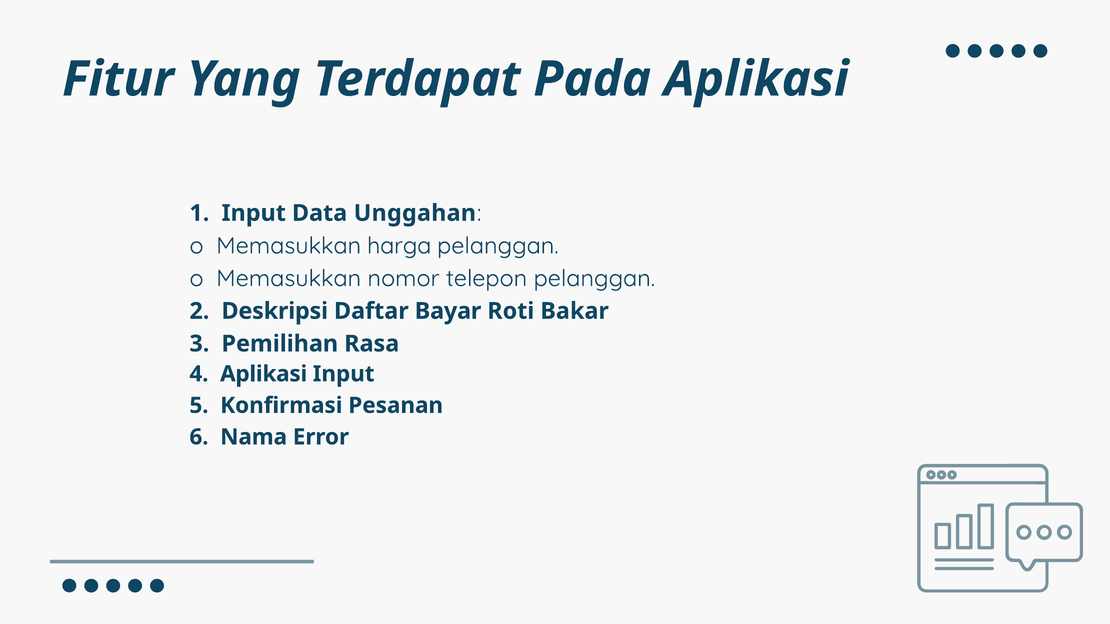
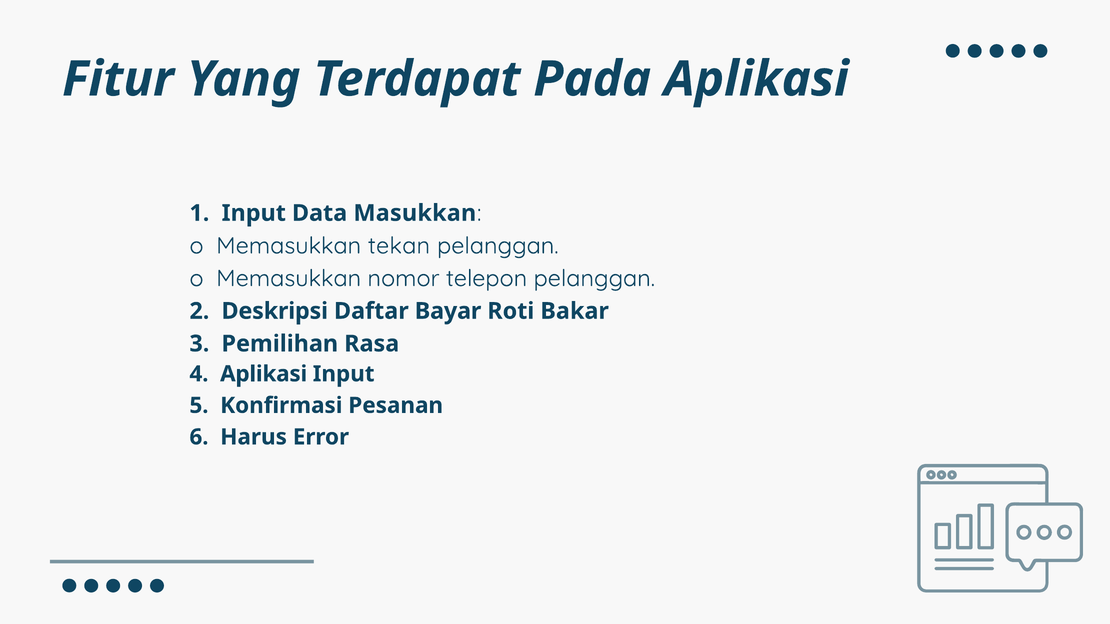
Unggahan: Unggahan -> Masukkan (415, 213)
harga: harga -> tekan (399, 246)
Nama: Nama -> Harus (254, 437)
